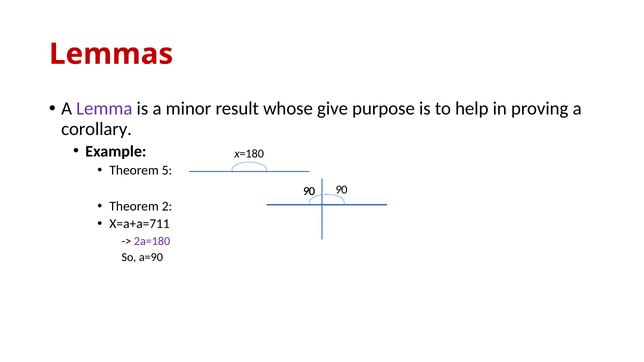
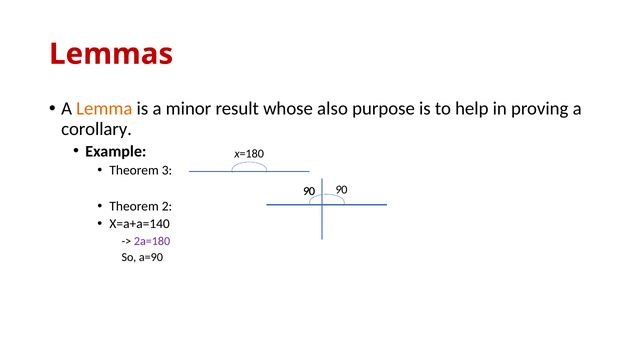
Lemma colour: purple -> orange (104, 109)
give: give -> also (333, 109)
5: 5 -> 3 (167, 171)
X=a+a=711: X=a+a=711 -> X=a+a=140 (140, 224)
